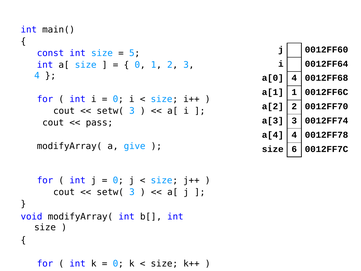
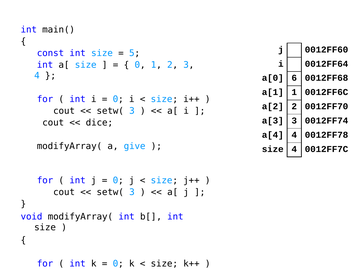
a[0 4: 4 -> 6 (294, 78)
pass: pass -> dice (99, 123)
size 6: 6 -> 4 (294, 149)
